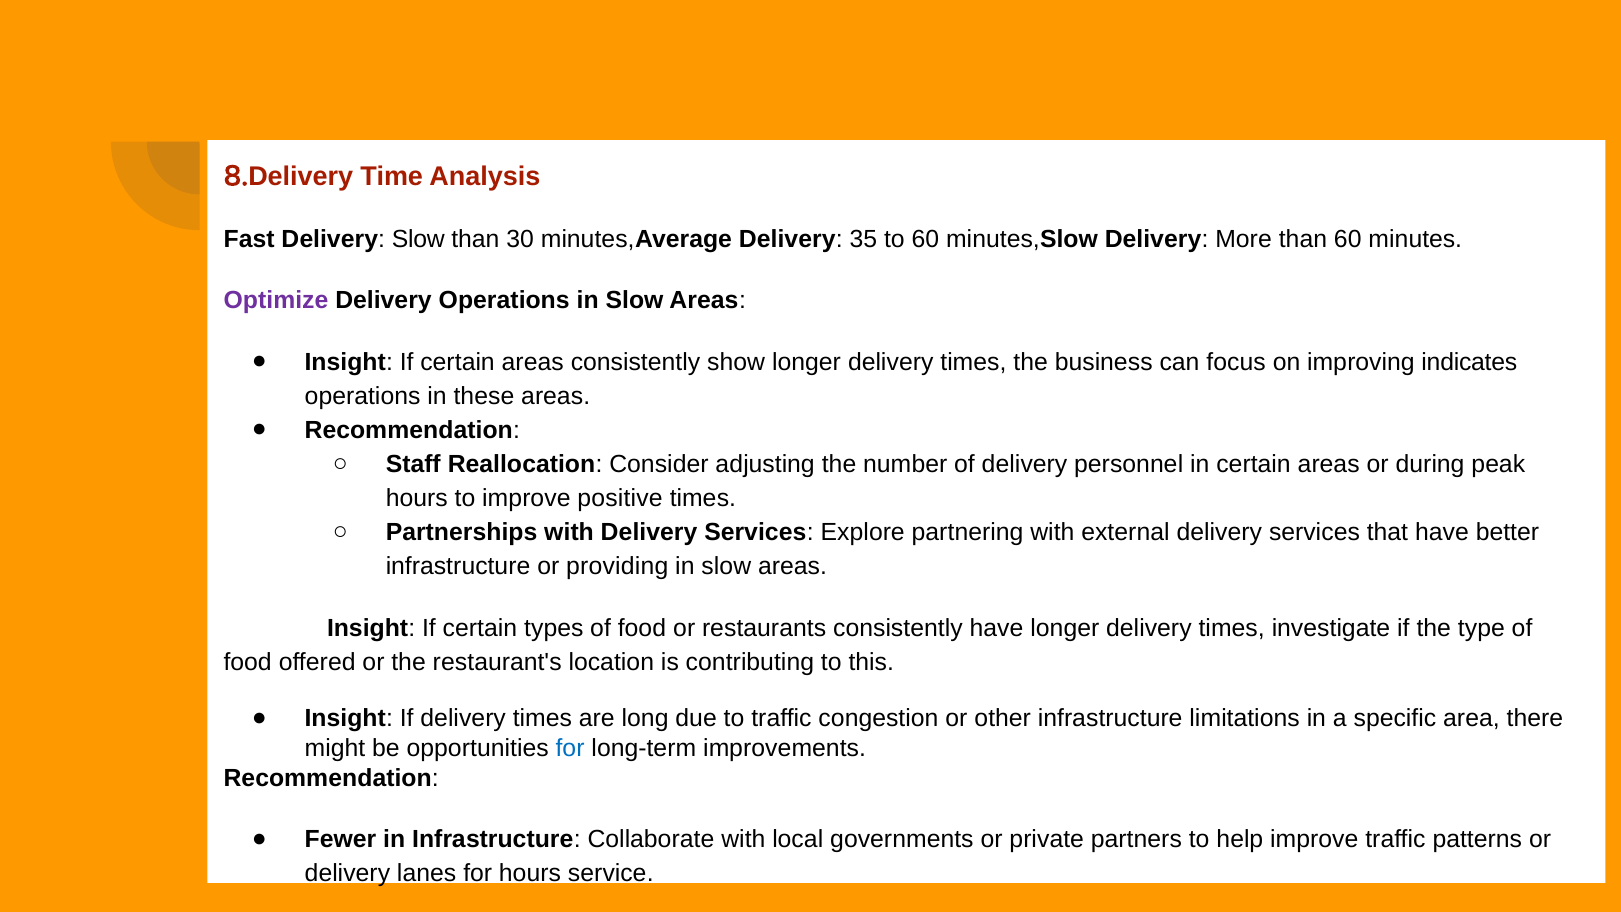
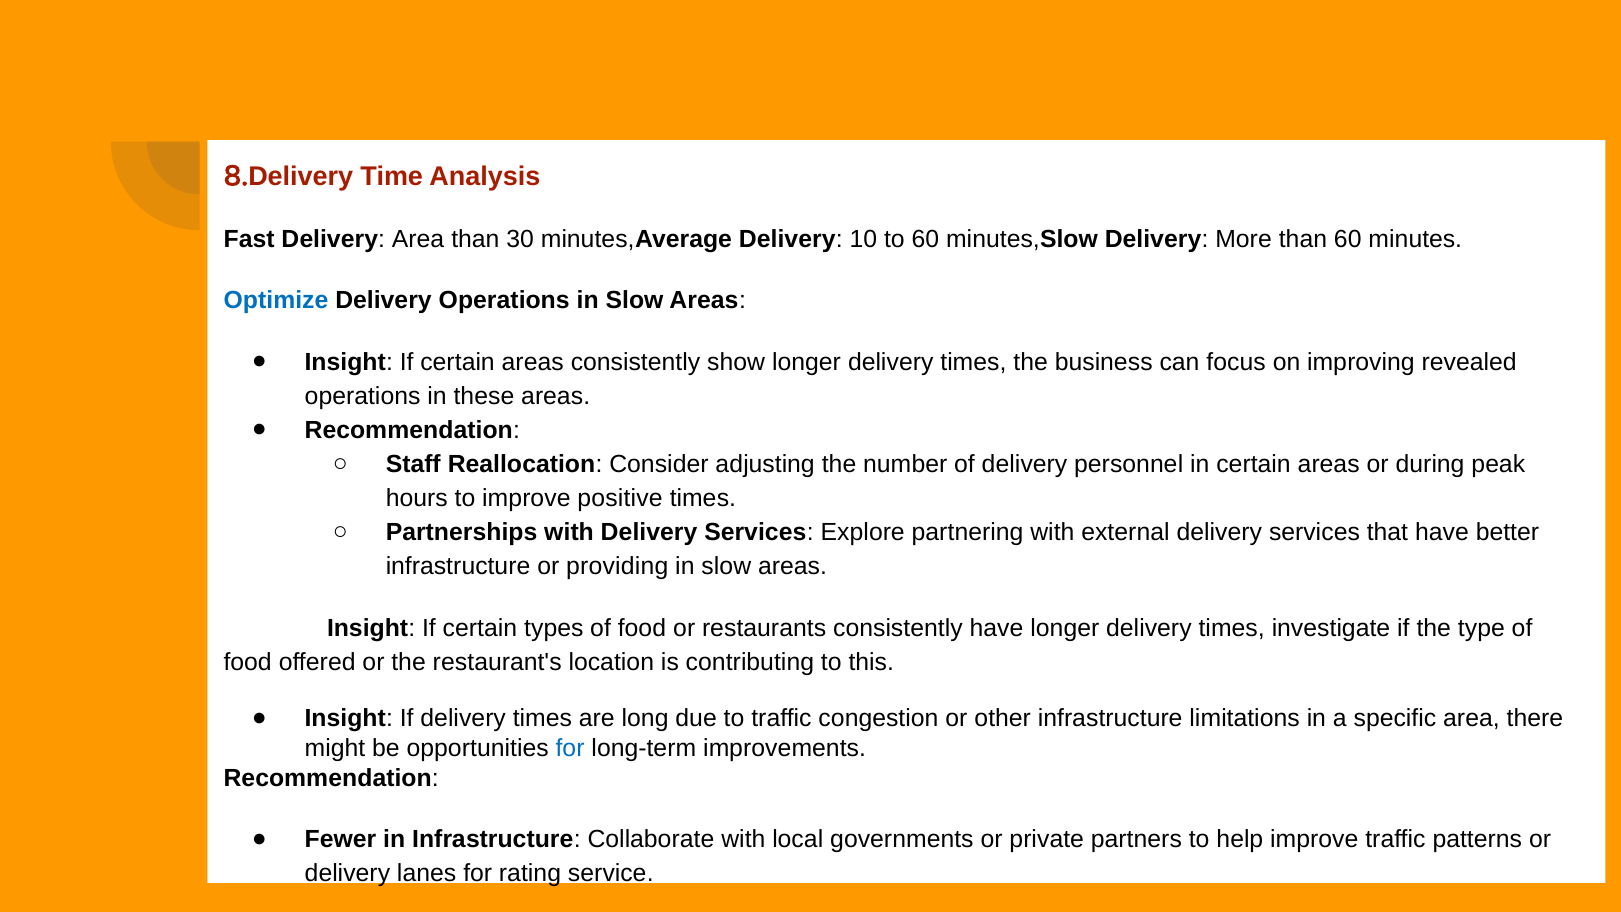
Delivery Slow: Slow -> Area (418, 240)
35: 35 -> 10 (863, 240)
Optimize colour: purple -> blue (276, 301)
indicates: indicates -> revealed (1469, 362)
for hours: hours -> rating (530, 873)
